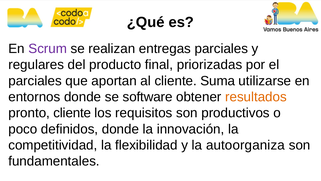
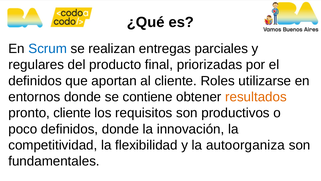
Scrum colour: purple -> blue (48, 49)
parciales: parciales -> definidos (35, 81)
Suma: Suma -> Roles (218, 81)
software: software -> contiene (148, 97)
